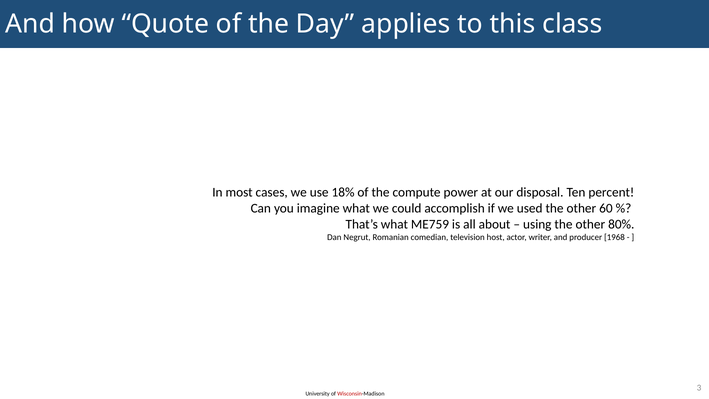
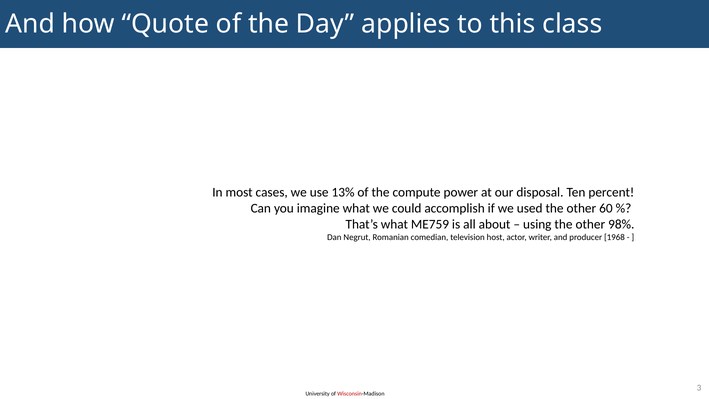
18%: 18% -> 13% (343, 192)
80%: 80% -> 98% (621, 224)
